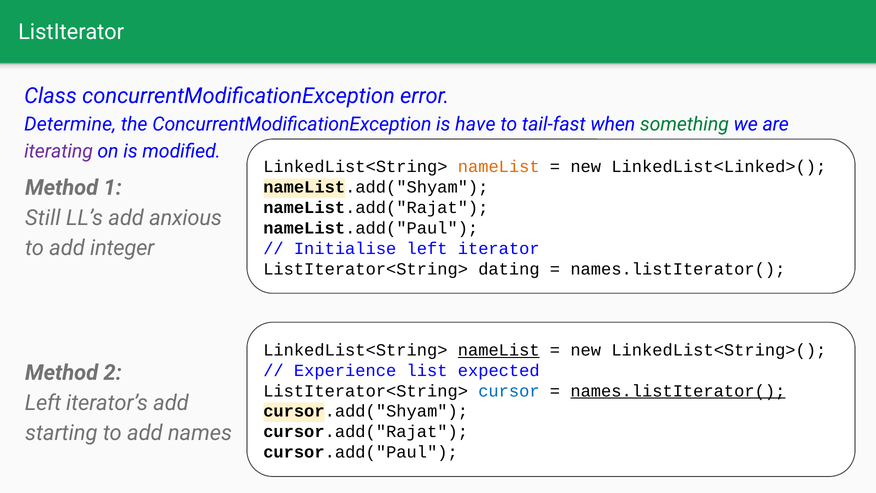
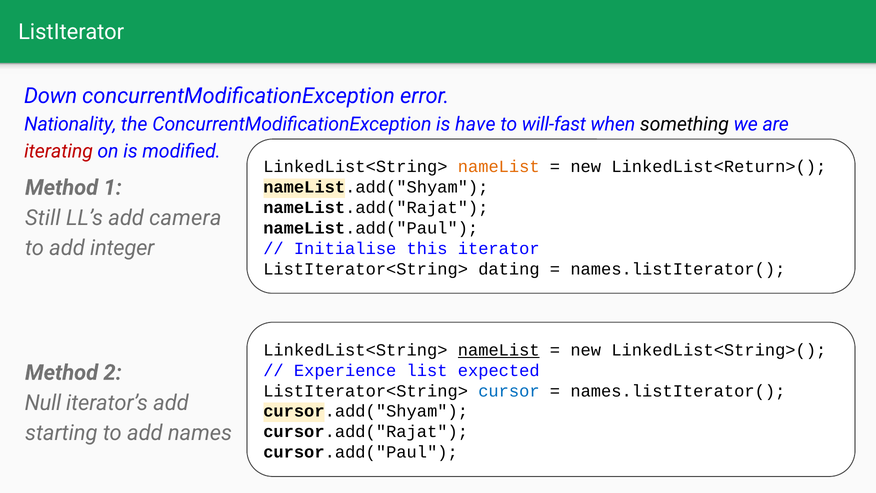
Class: Class -> Down (51, 96)
Determine: Determine -> Nationality (70, 124)
tail-fast: tail-fast -> will-fast (554, 124)
something colour: green -> black (684, 124)
iterating colour: purple -> red (59, 151)
LinkedList<Linked>(: LinkedList<Linked>( -> LinkedList<Return>( (719, 167)
anxious: anxious -> camera (185, 218)
Initialise left: left -> this (427, 249)
names.listIterator( underline: present -> none (678, 391)
Left: Left -> Null (43, 403)
